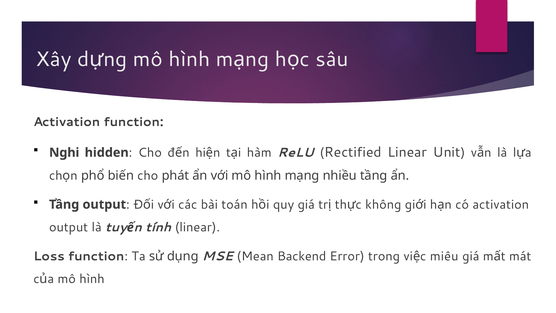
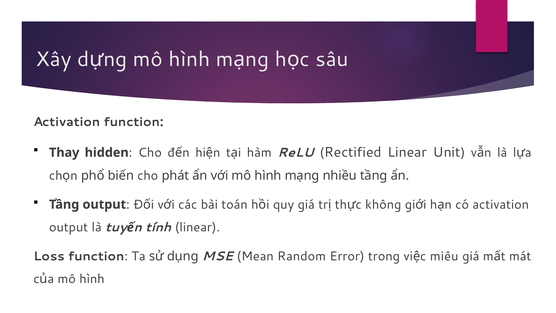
Nghi: Nghi -> Thay (64, 152)
Backend: Backend -> Random (302, 256)
